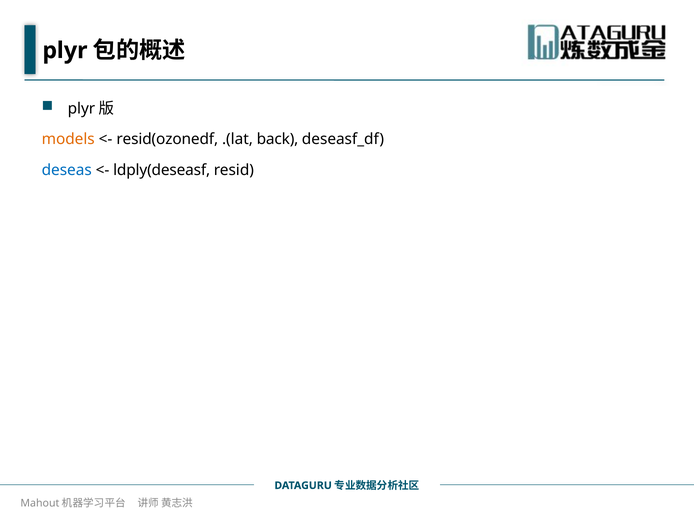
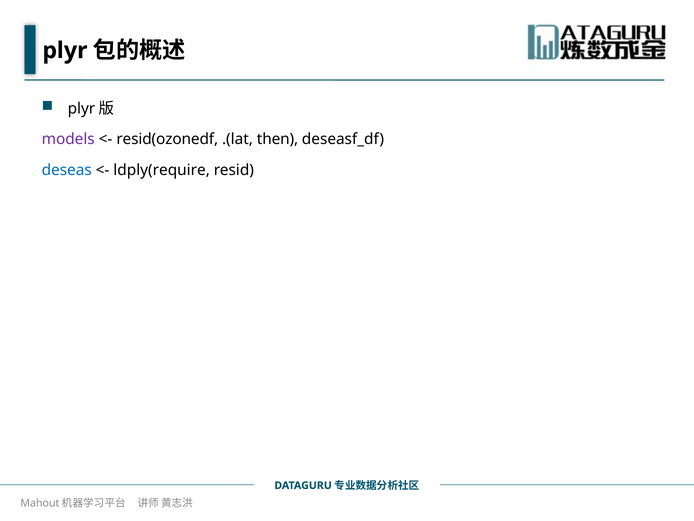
models colour: orange -> purple (68, 139)
back: back -> then (277, 139)
ldply(deseasf: ldply(deseasf -> ldply(require (162, 170)
